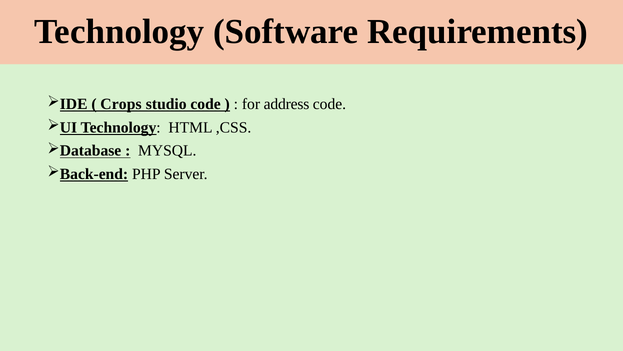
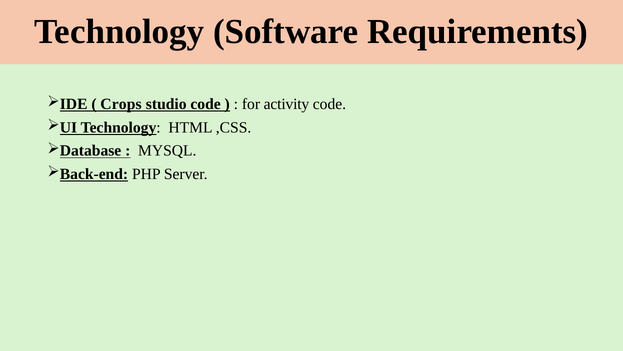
address: address -> activity (287, 104)
